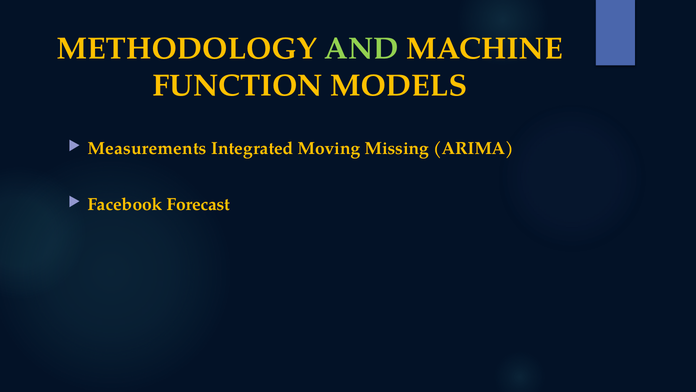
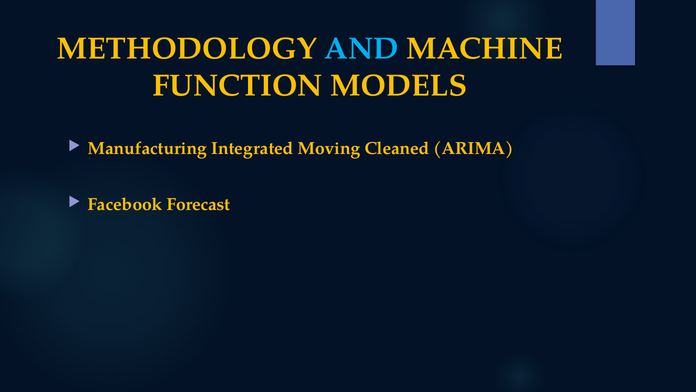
AND colour: light green -> light blue (362, 49)
Measurements: Measurements -> Manufacturing (147, 148)
Missing: Missing -> Cleaned (397, 148)
